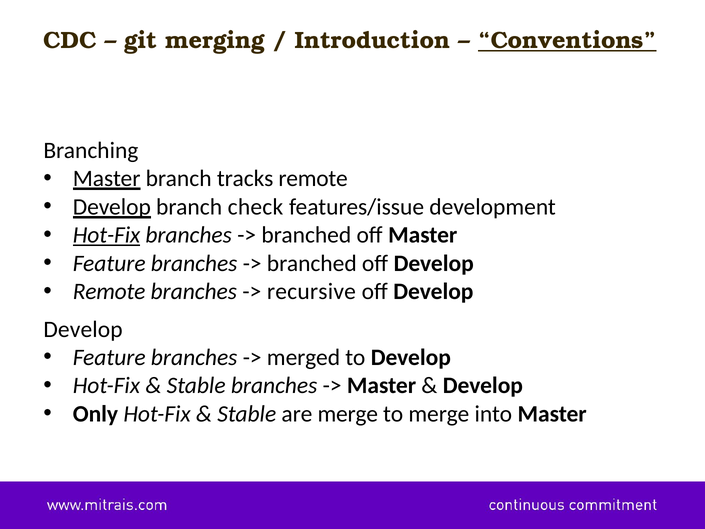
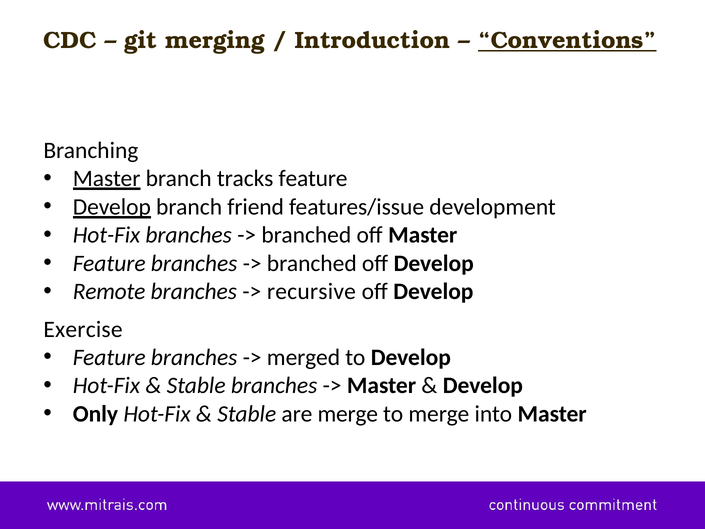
tracks remote: remote -> feature (313, 179)
check: check -> friend (256, 207)
Hot-Fix underline: present -> none (107, 235)
Develop: Develop -> Exercise (83, 329)
